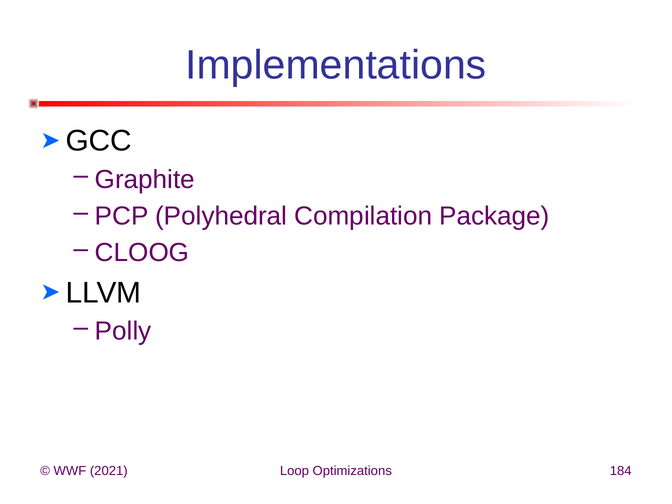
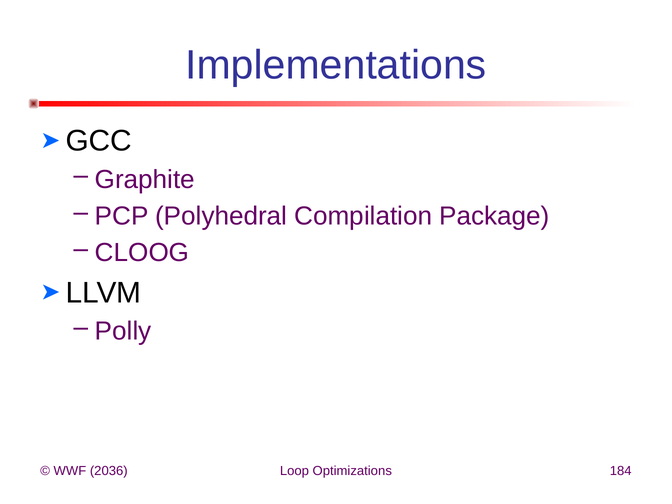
2021: 2021 -> 2036 (109, 471)
